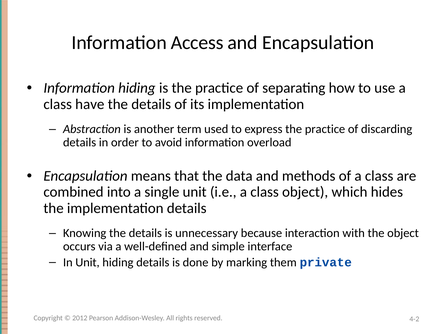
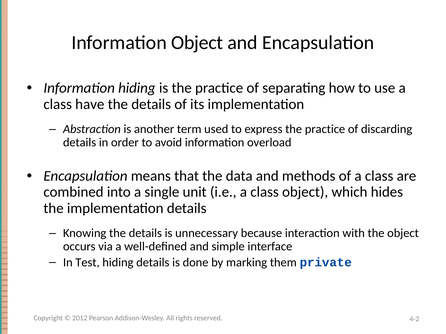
Information Access: Access -> Object (197, 43)
In Unit: Unit -> Test (88, 263)
